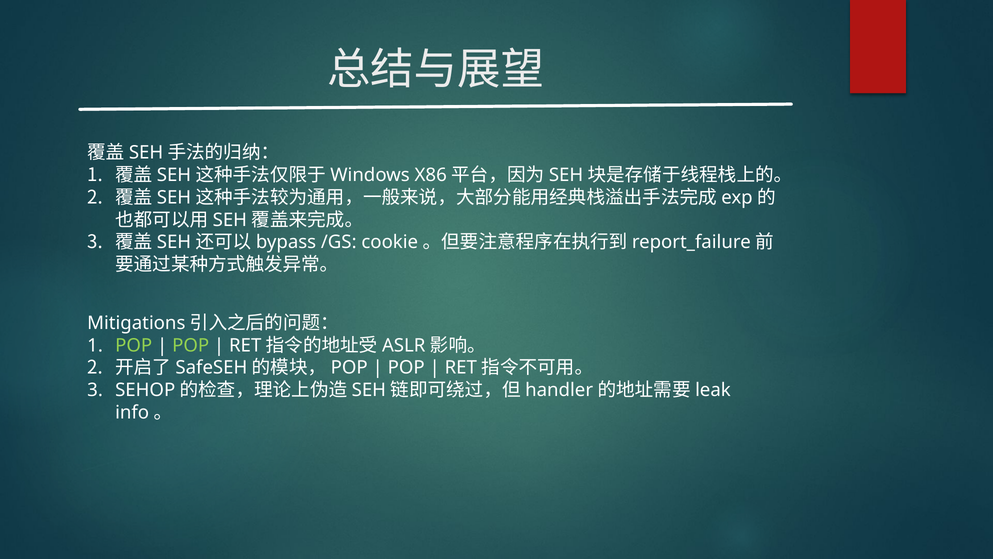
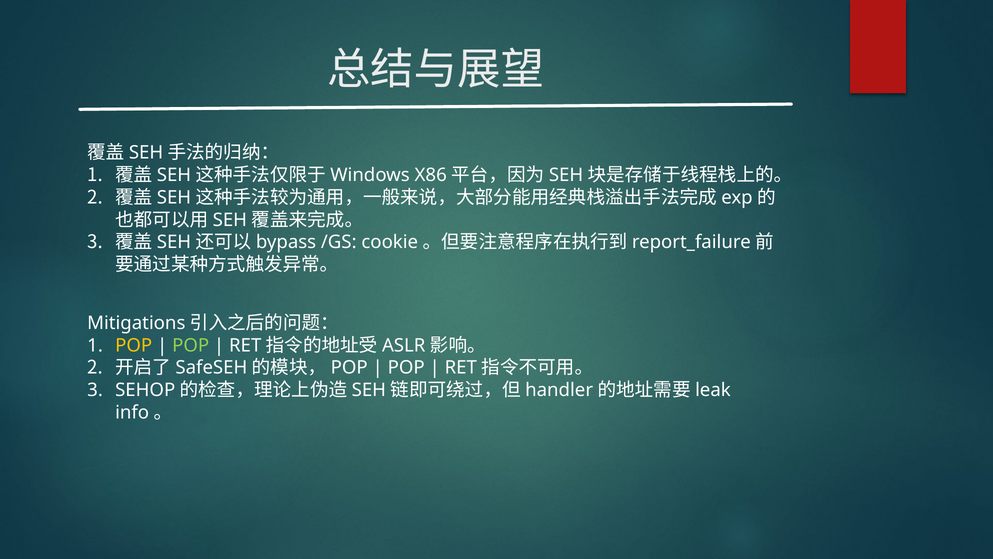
POP colour: light green -> yellow (134, 345)
